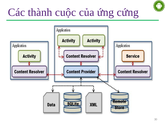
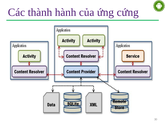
cuộc: cuộc -> hành (66, 12)
